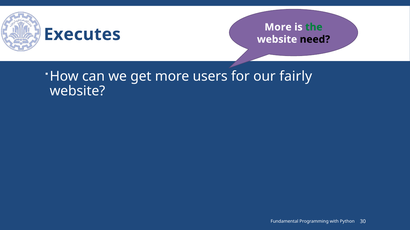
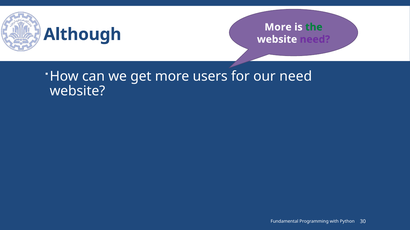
Executes: Executes -> Although (82, 34)
need colour: black -> purple (315, 39)
our fairly: fairly -> need (296, 76)
